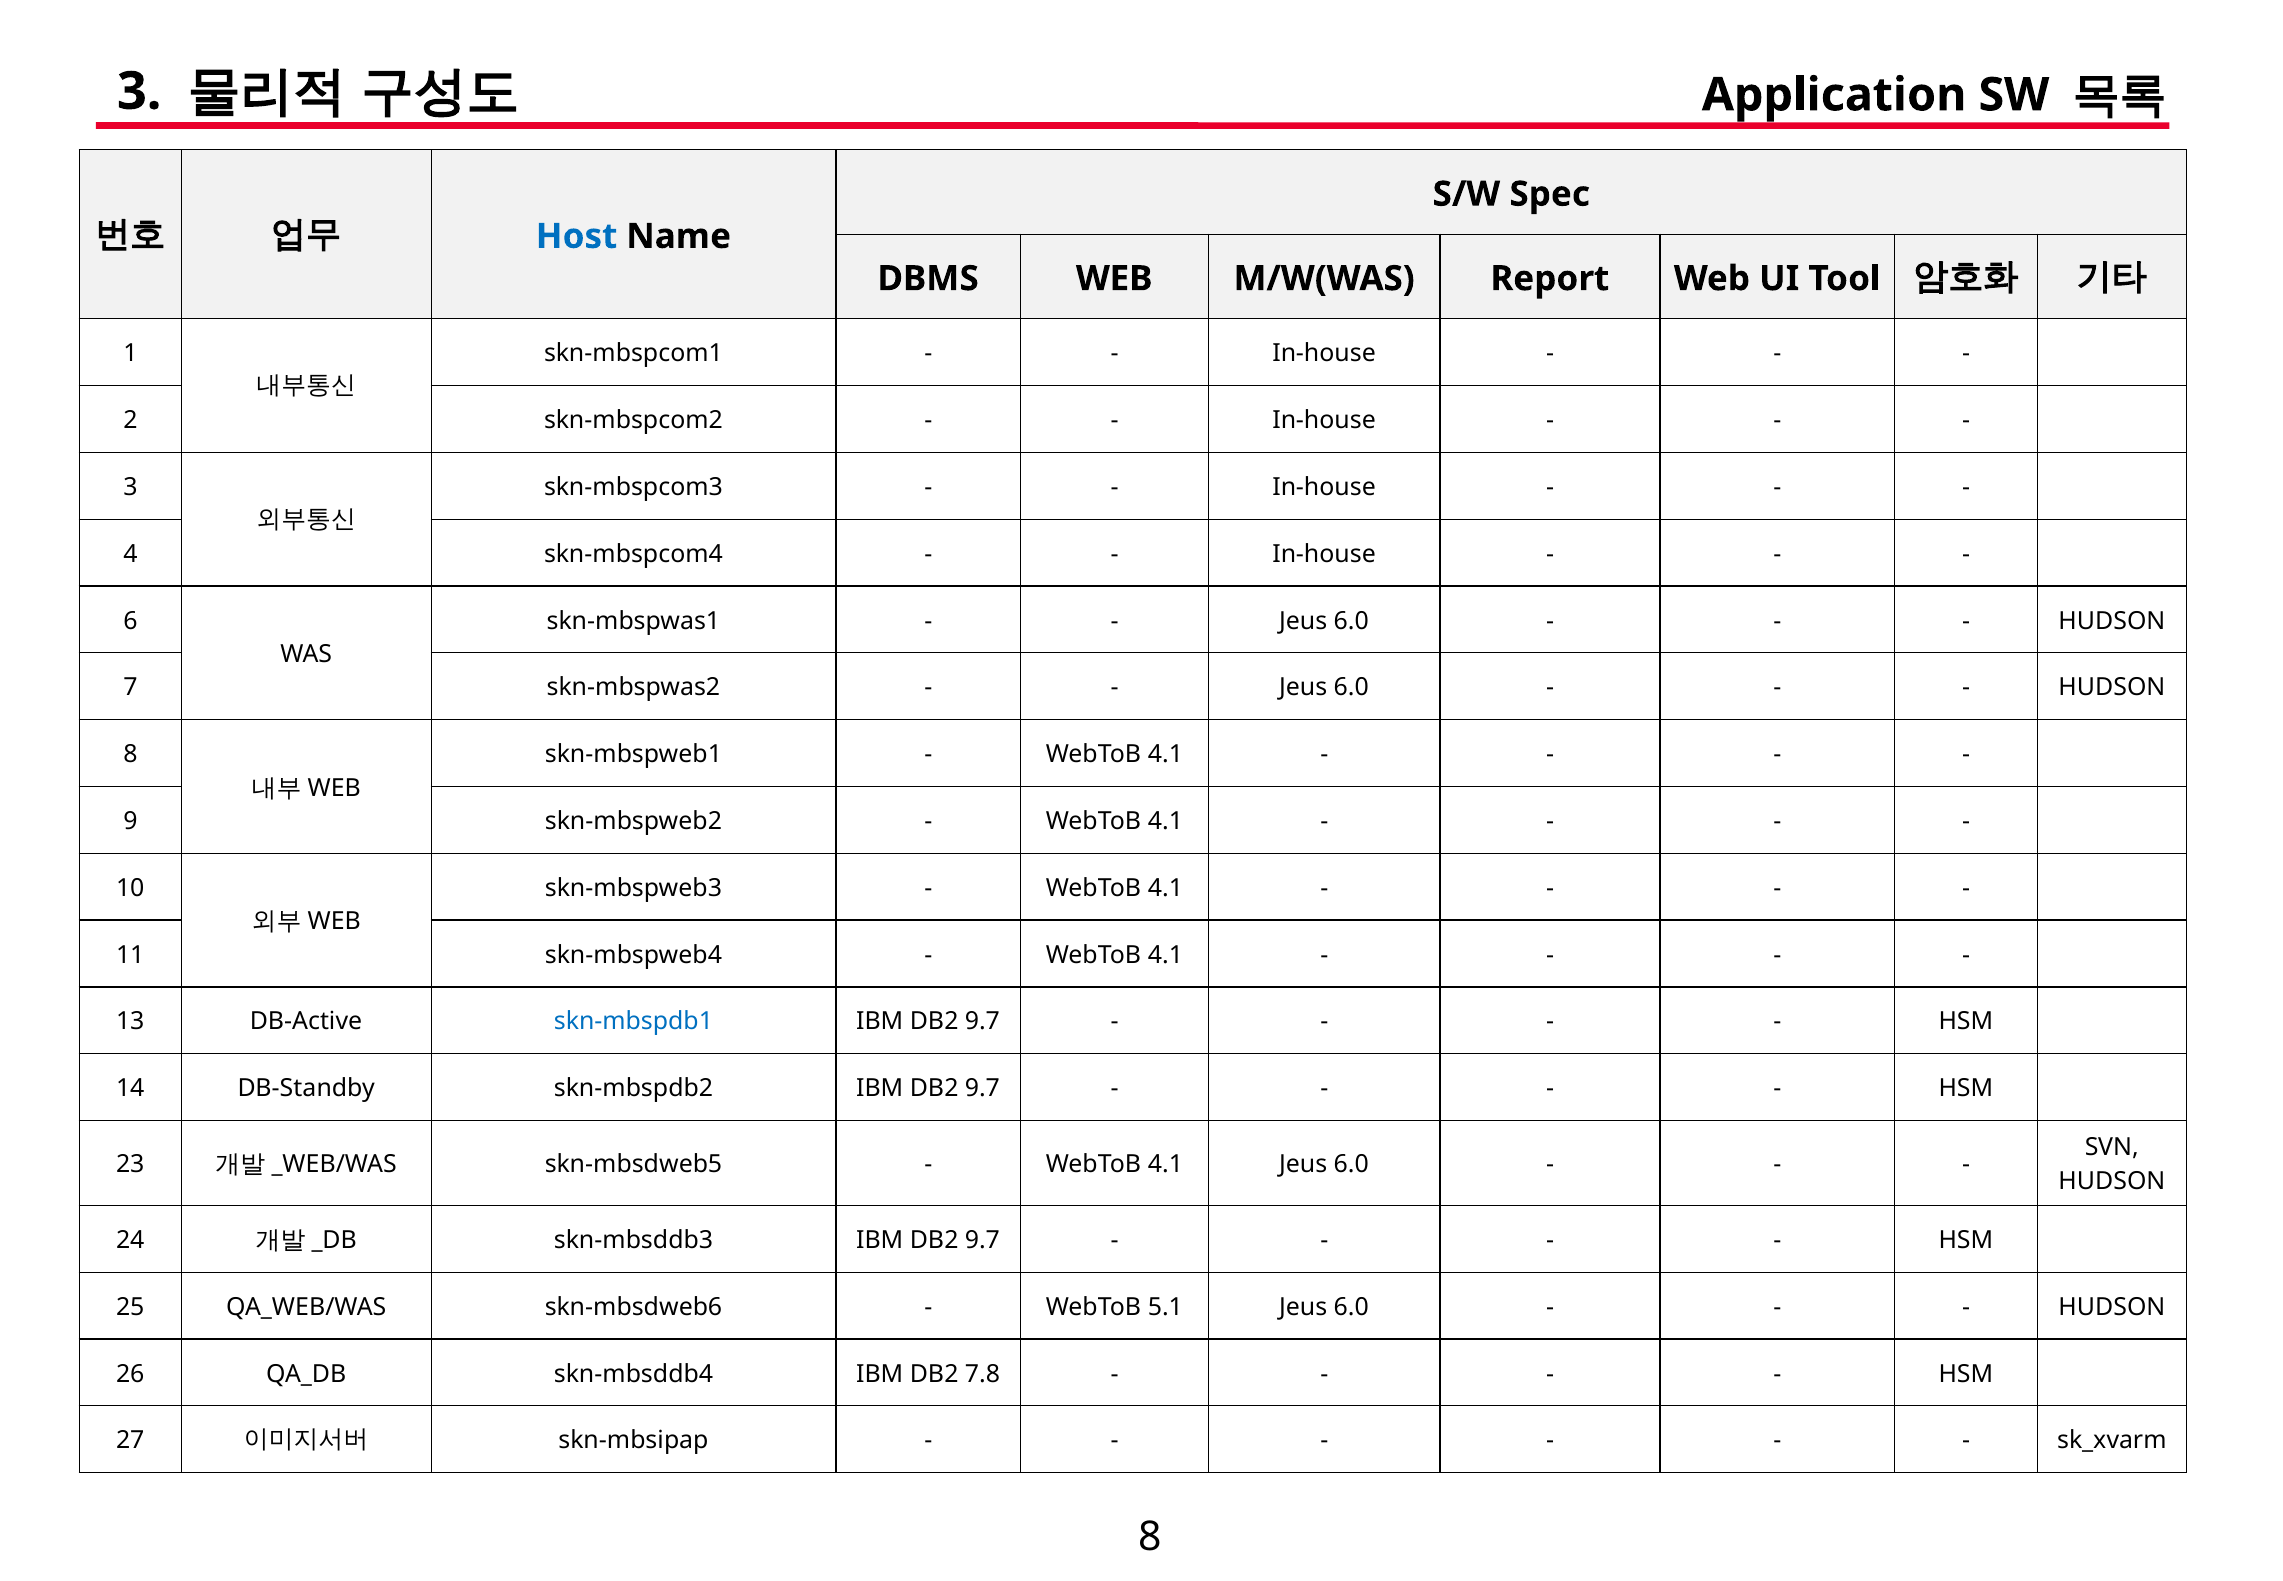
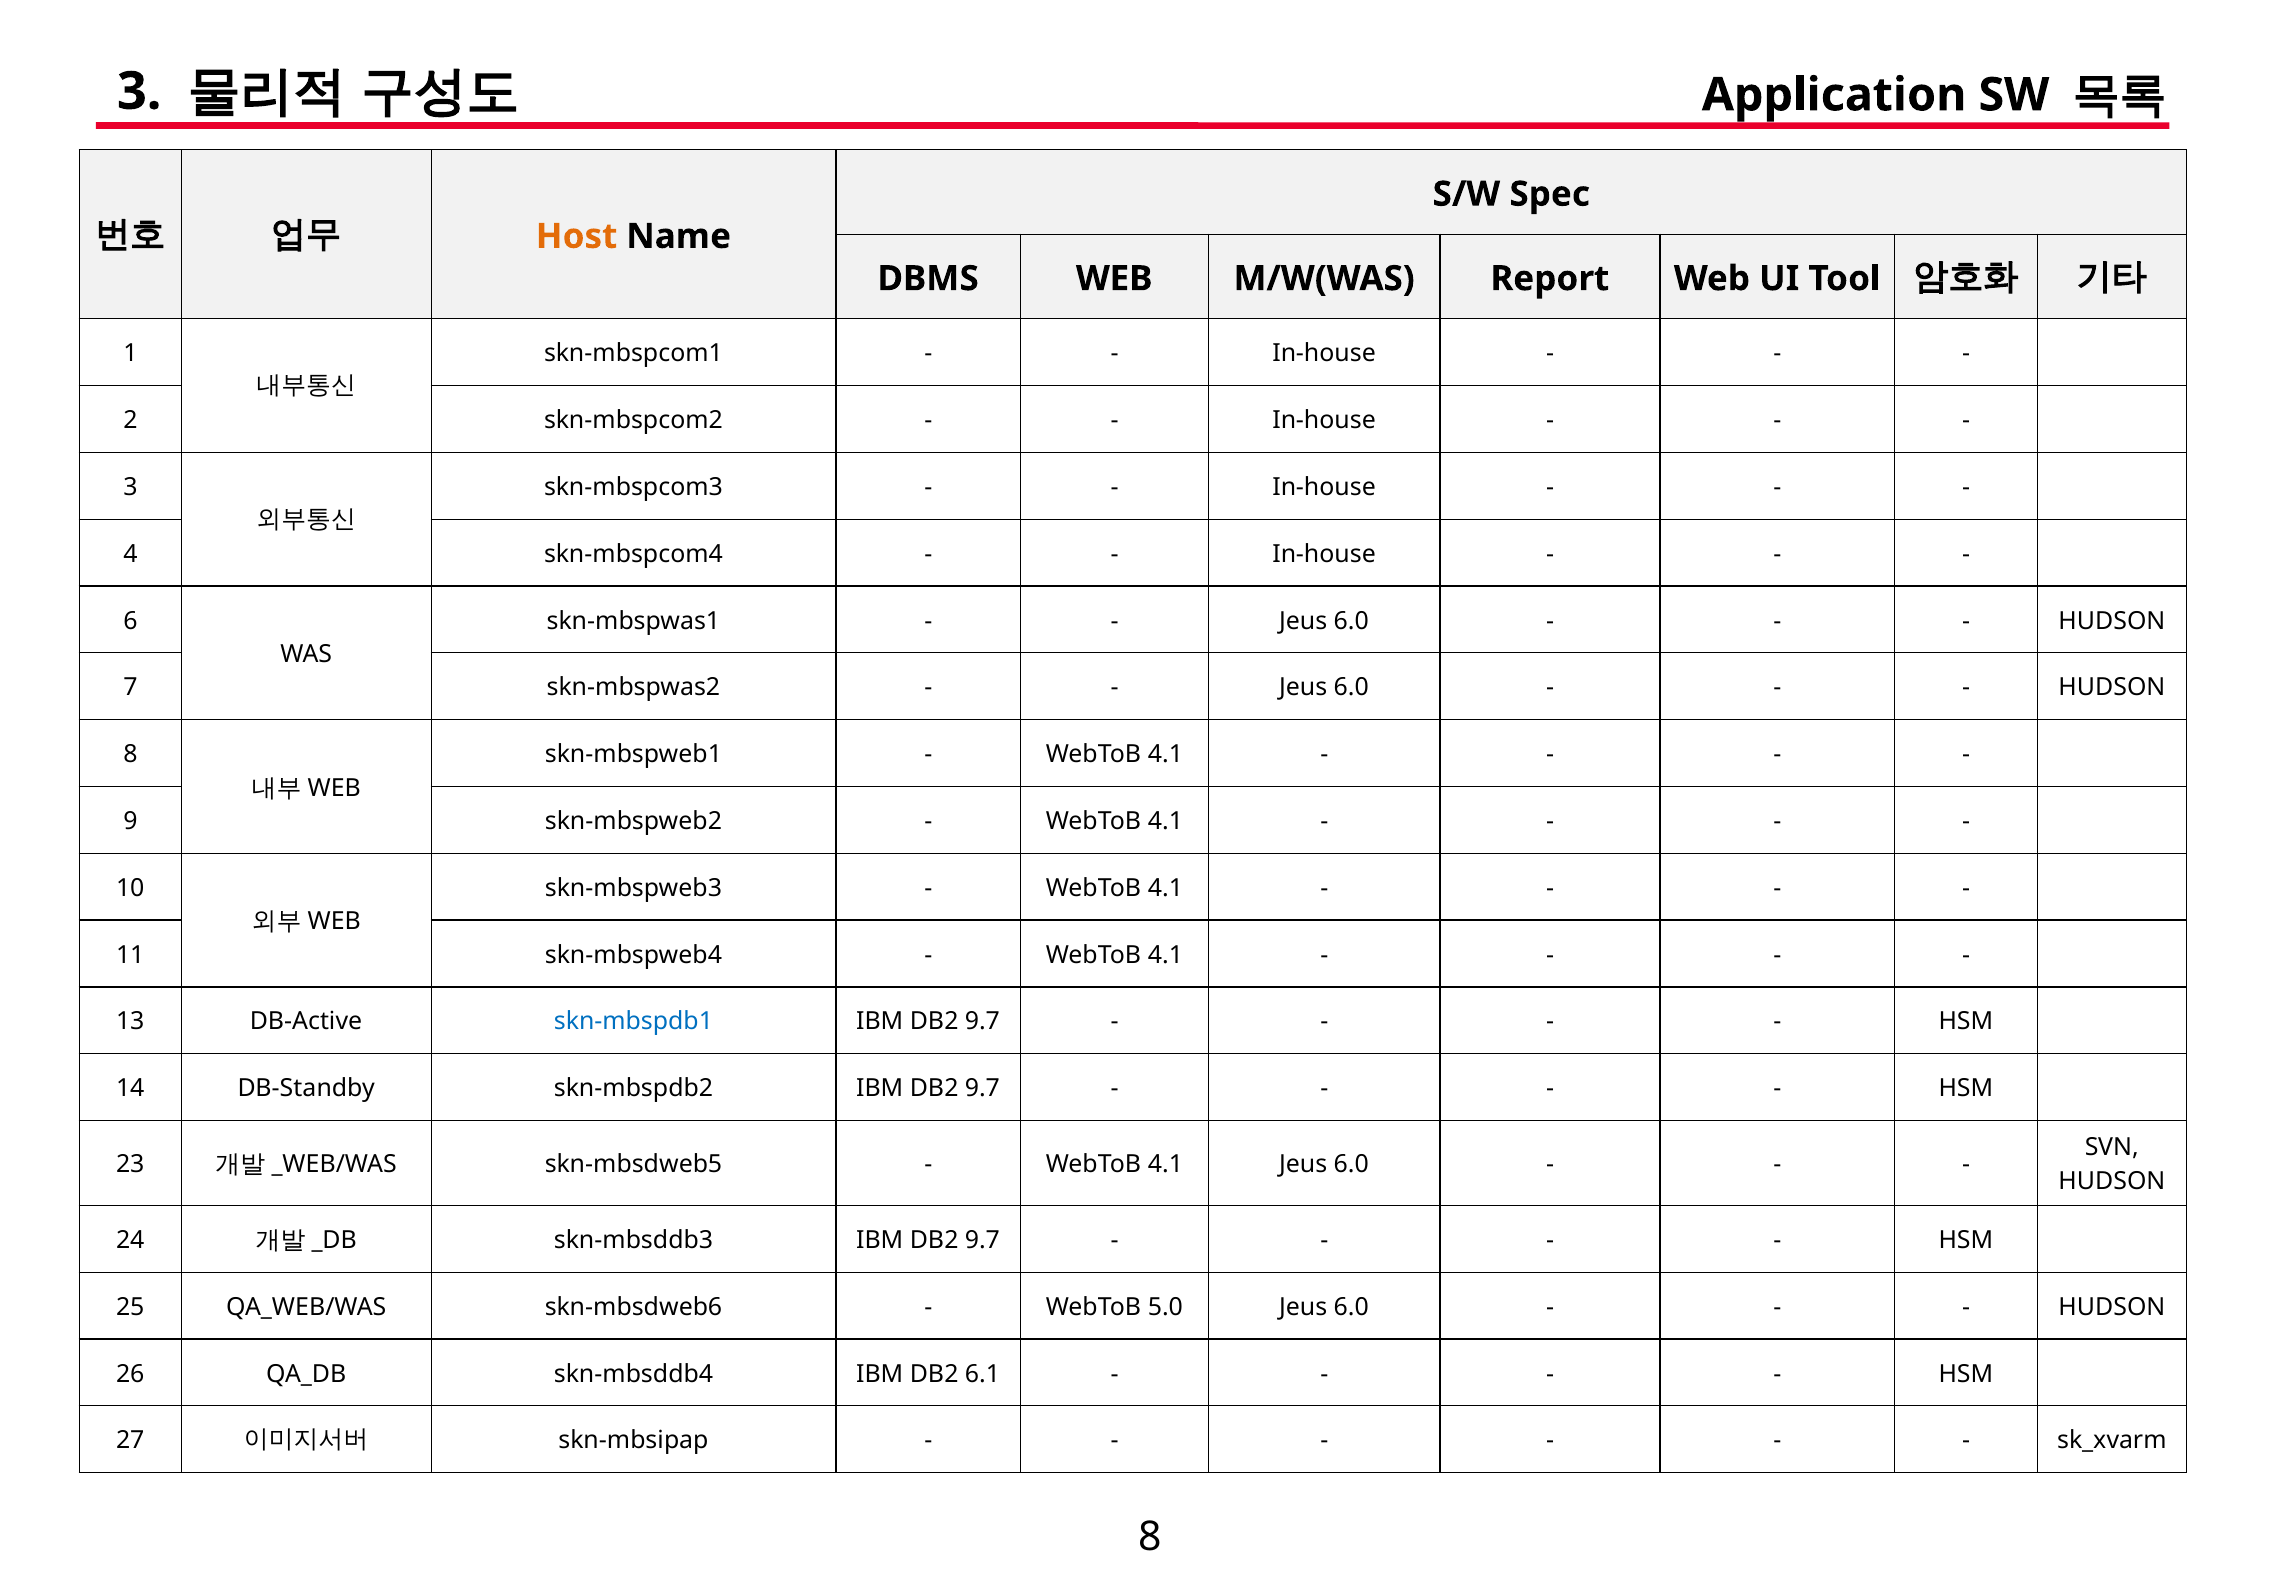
Host colour: blue -> orange (577, 236)
5.1: 5.1 -> 5.0 (1165, 1307)
7.8: 7.8 -> 6.1 (982, 1373)
